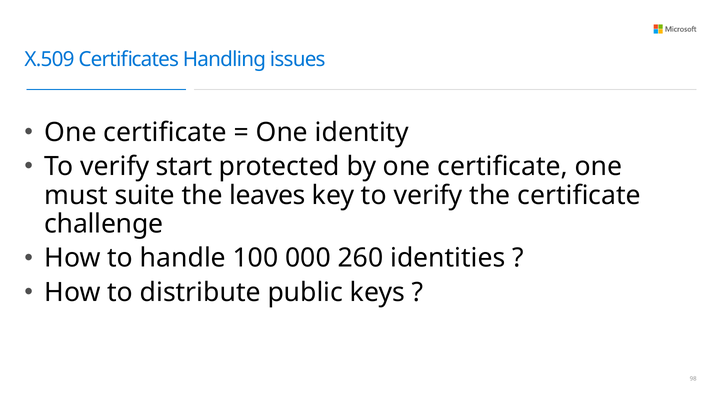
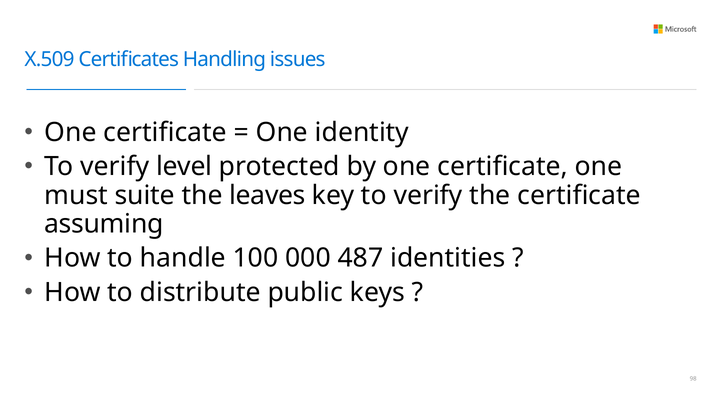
start: start -> level (184, 167)
challenge: challenge -> assuming (104, 224)
260: 260 -> 487 (361, 258)
